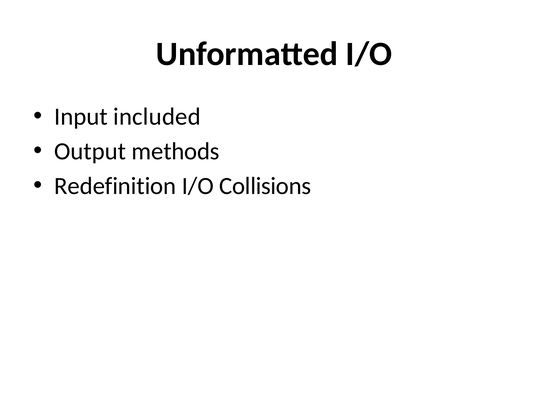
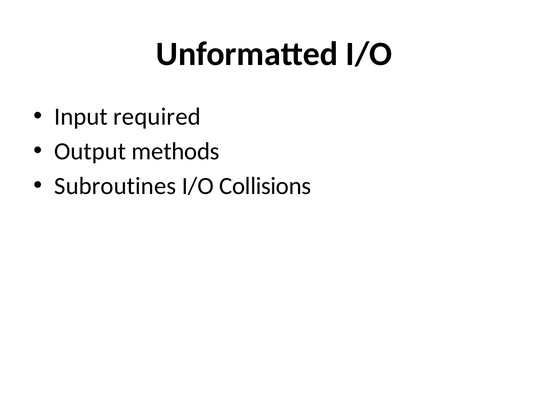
included: included -> required (157, 117)
Redefinition: Redefinition -> Subroutines (115, 186)
